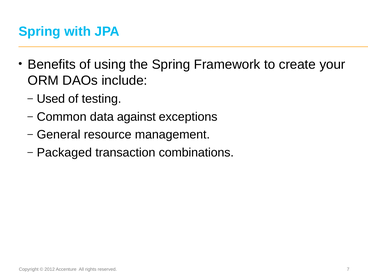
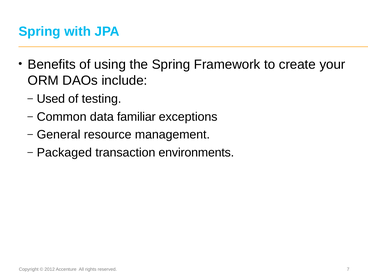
against: against -> familiar (136, 117)
combinations: combinations -> environments (196, 153)
